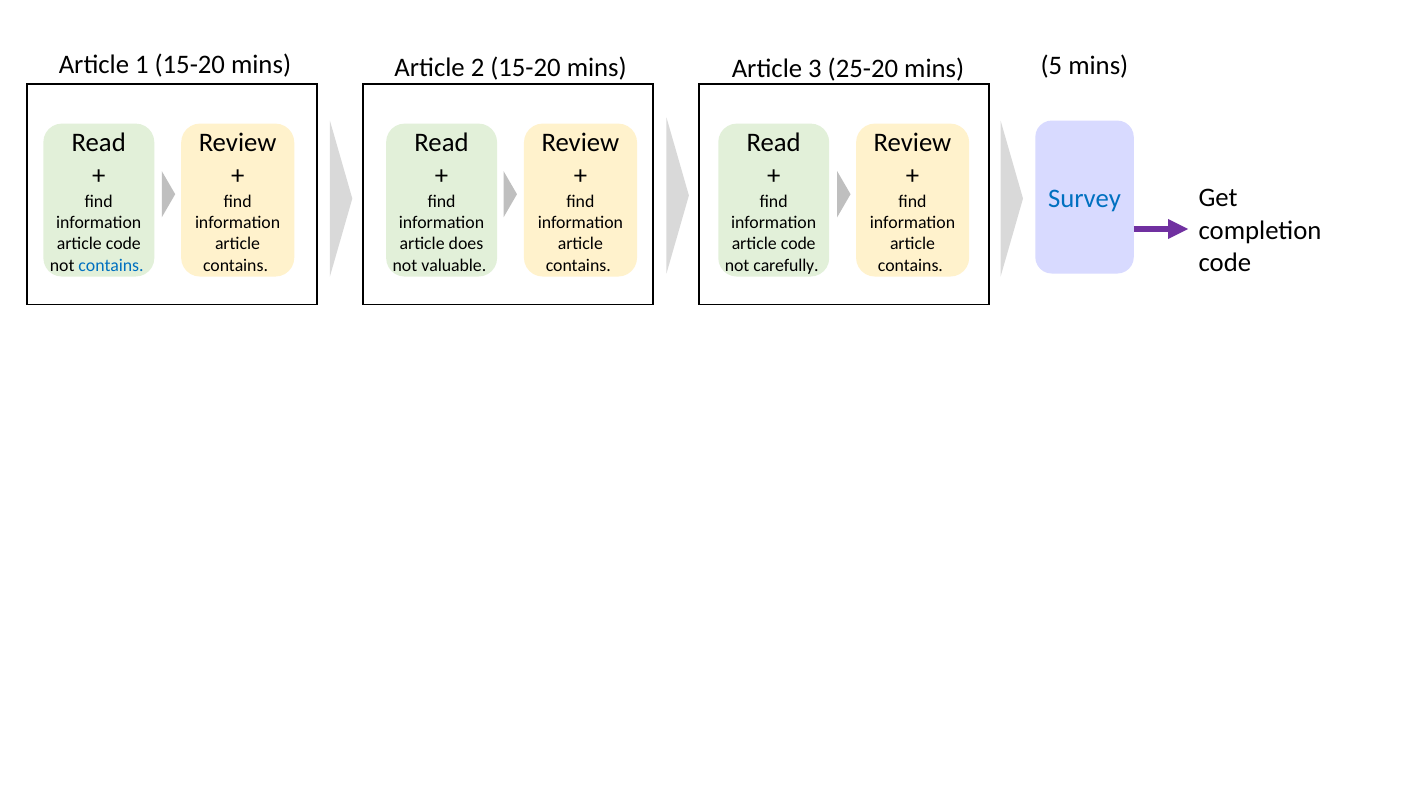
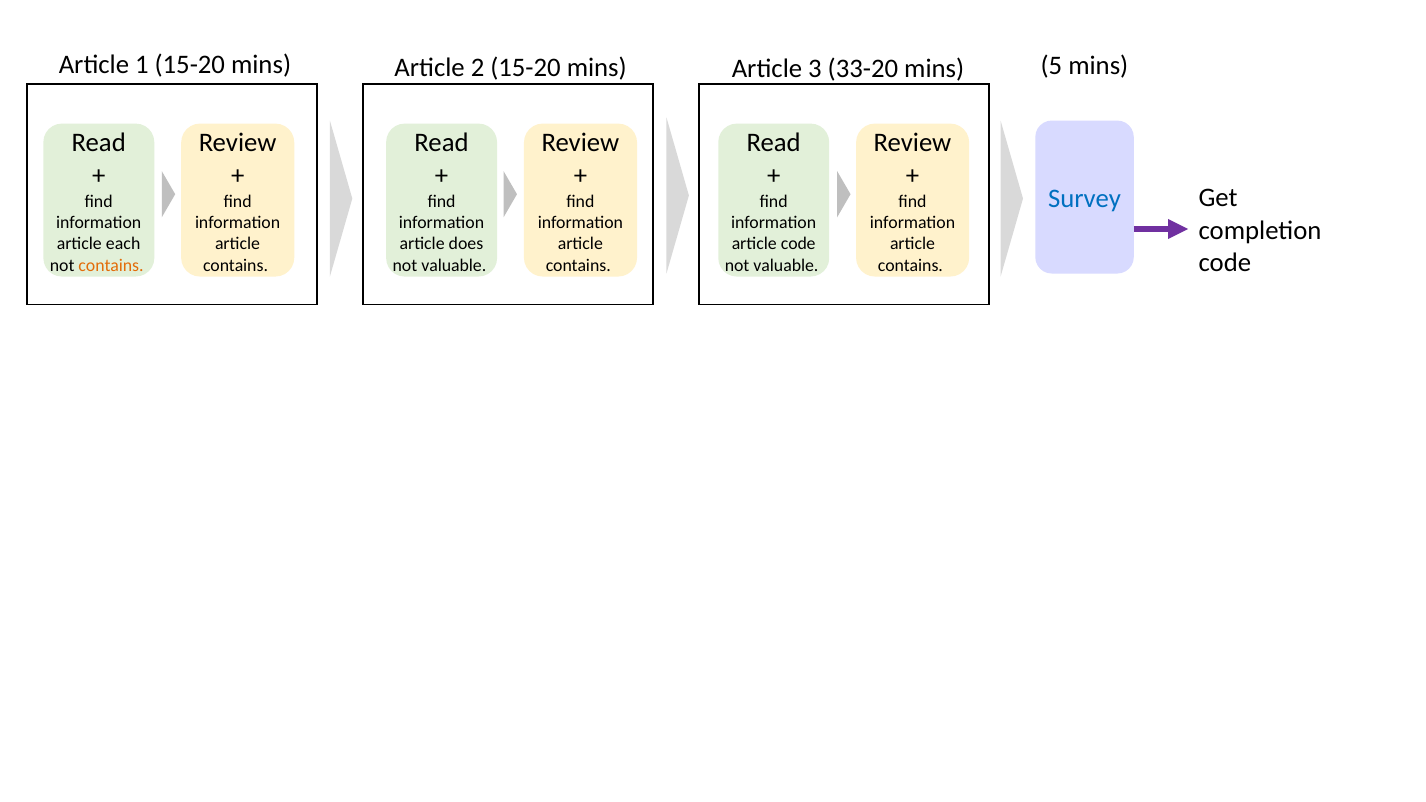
25-20: 25-20 -> 33-20 (863, 68)
code: code -> each (123, 244)
contains colour: blue -> orange (111, 265)
carefully: carefully -> valuable (786, 265)
